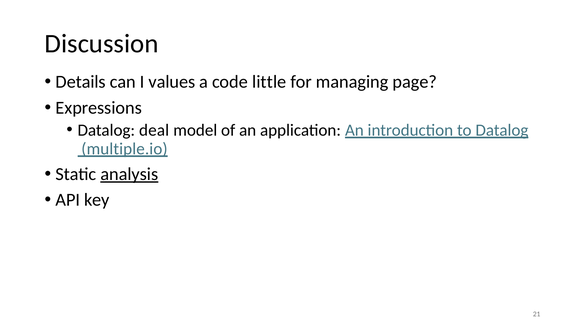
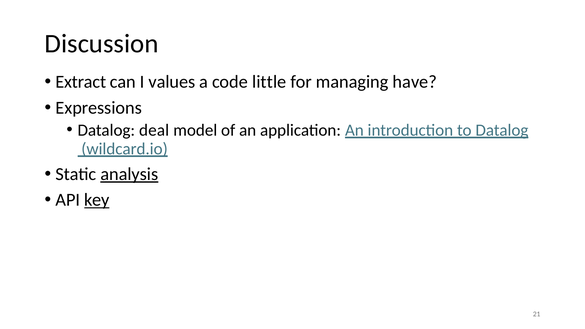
Details: Details -> Extract (81, 82)
page: page -> have (415, 82)
multiple.io: multiple.io -> wildcard.io (125, 149)
key underline: none -> present (97, 200)
